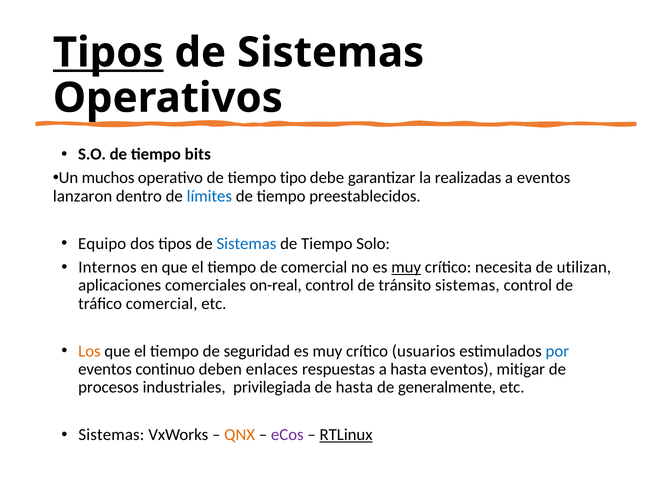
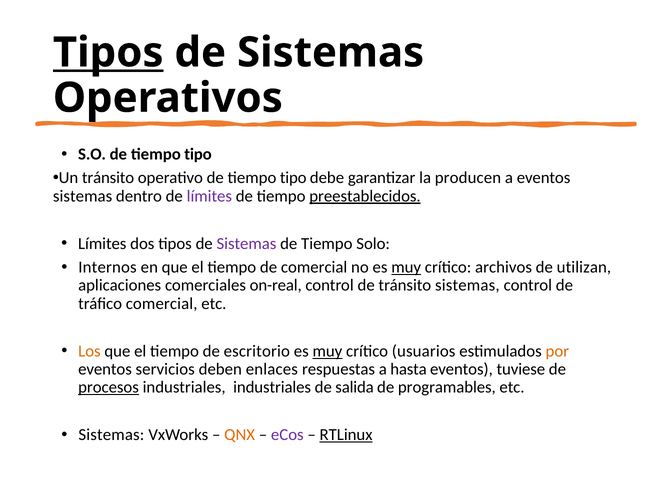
S.O de tiempo bits: bits -> tipo (198, 154)
Un muchos: muchos -> tránsito (108, 178)
realizadas: realizadas -> producen (468, 178)
lanzaron: lanzaron -> sistemas (83, 196)
límites colour: blue -> purple (209, 196)
preestablecidos underline: none -> present (365, 196)
Equipo: Equipo -> Límites (102, 244)
Sistemas colour: blue -> purple (246, 244)
necesita: necesita -> archivos (504, 267)
seguridad: seguridad -> escritorio (257, 351)
muy underline: none -> present (327, 351)
por colour: blue -> orange (557, 351)
continuo: continuo -> servicios (165, 369)
mitigar: mitigar -> tuviese (521, 369)
procesos underline: none -> present (109, 387)
industriales privilegiada: privilegiada -> industriales (272, 387)
de hasta: hasta -> salida (355, 387)
generalmente: generalmente -> programables (447, 387)
